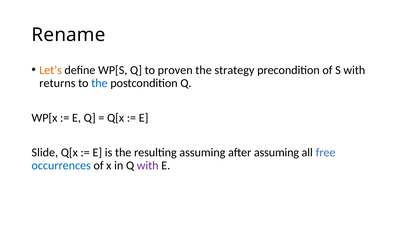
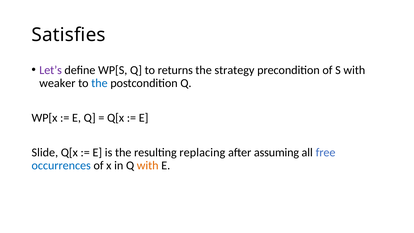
Rename: Rename -> Satisfies (69, 35)
Let’s colour: orange -> purple (51, 70)
proven: proven -> returns (175, 70)
returns: returns -> weaker (57, 83)
resulting assuming: assuming -> replacing (202, 152)
with colour: purple -> orange (148, 166)
